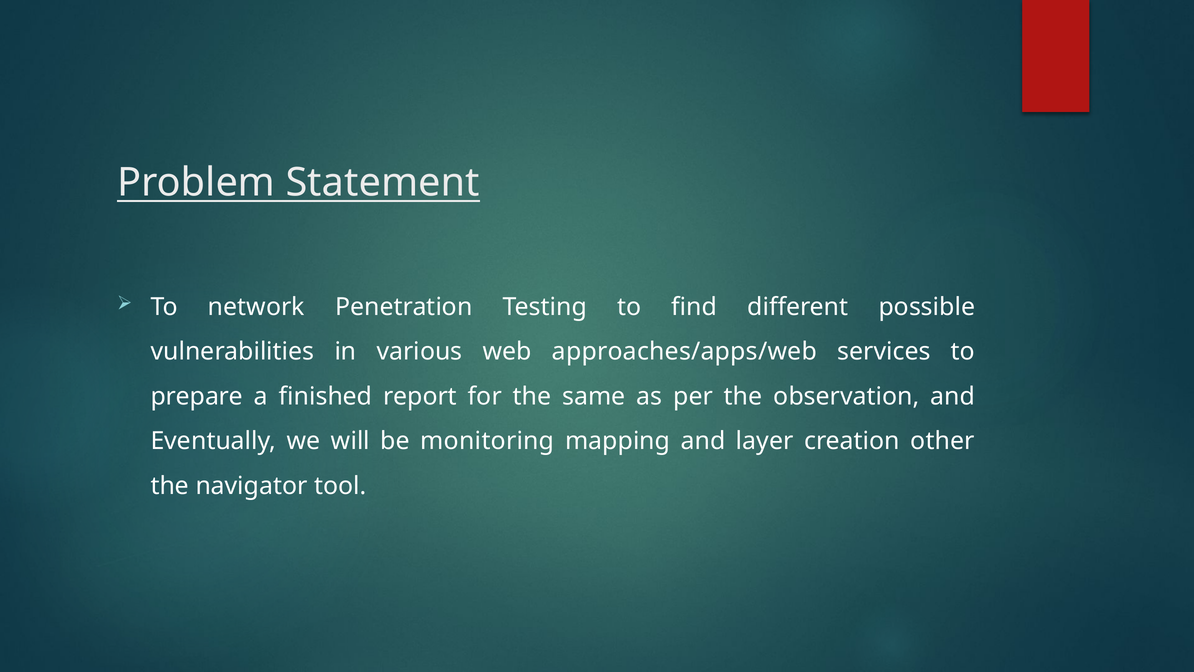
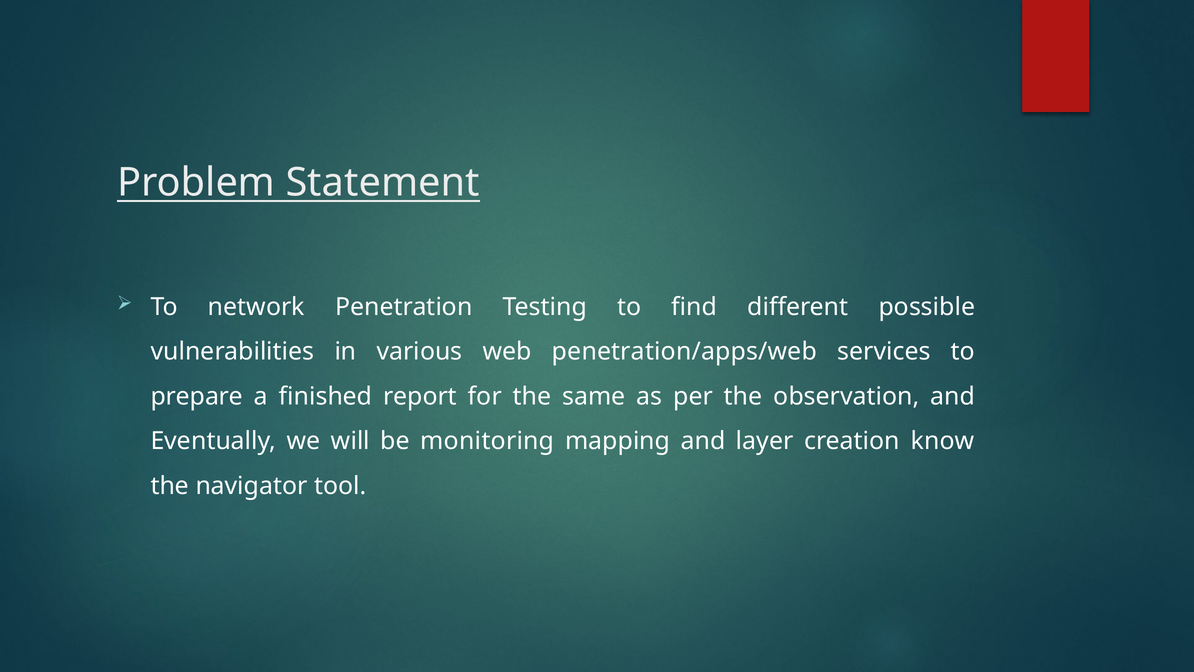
approaches/apps/web: approaches/apps/web -> penetration/apps/web (684, 351)
other: other -> know (943, 441)
